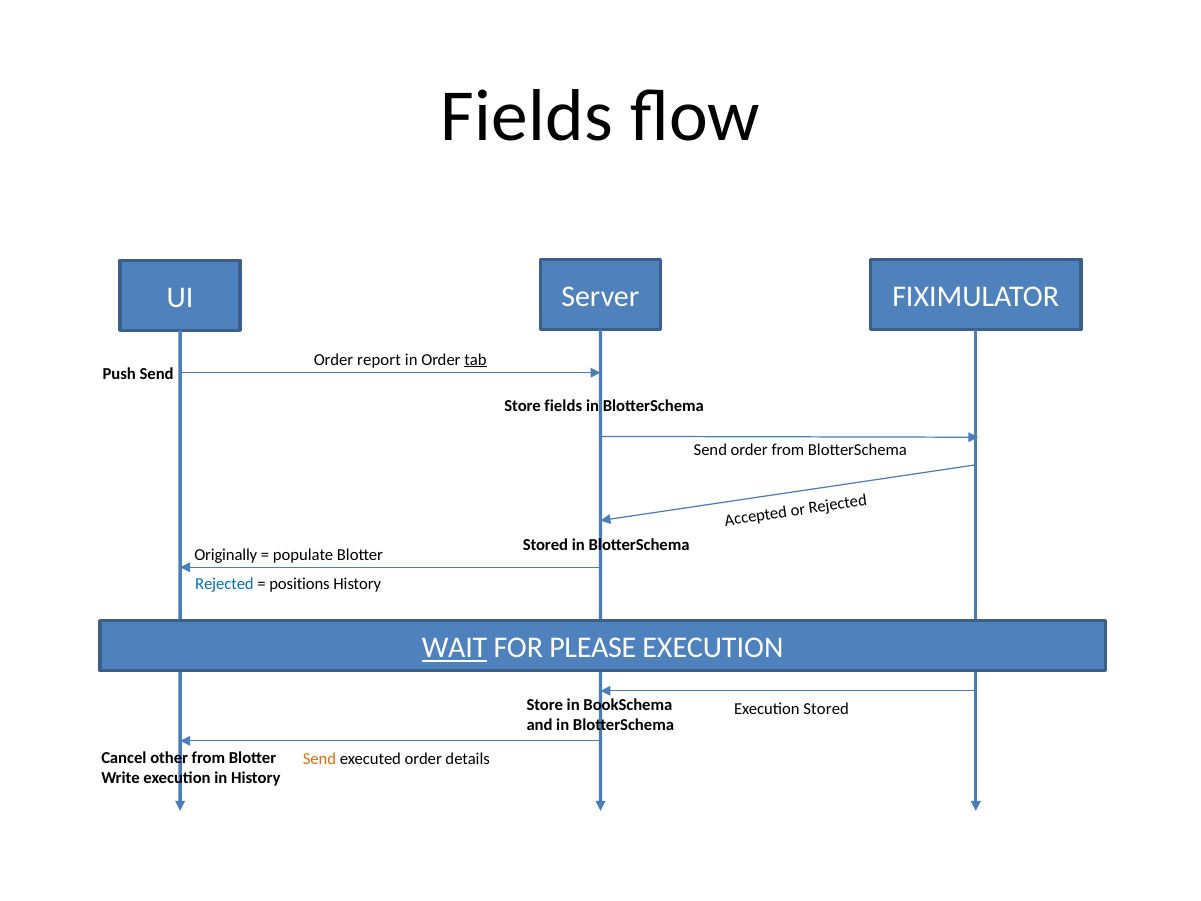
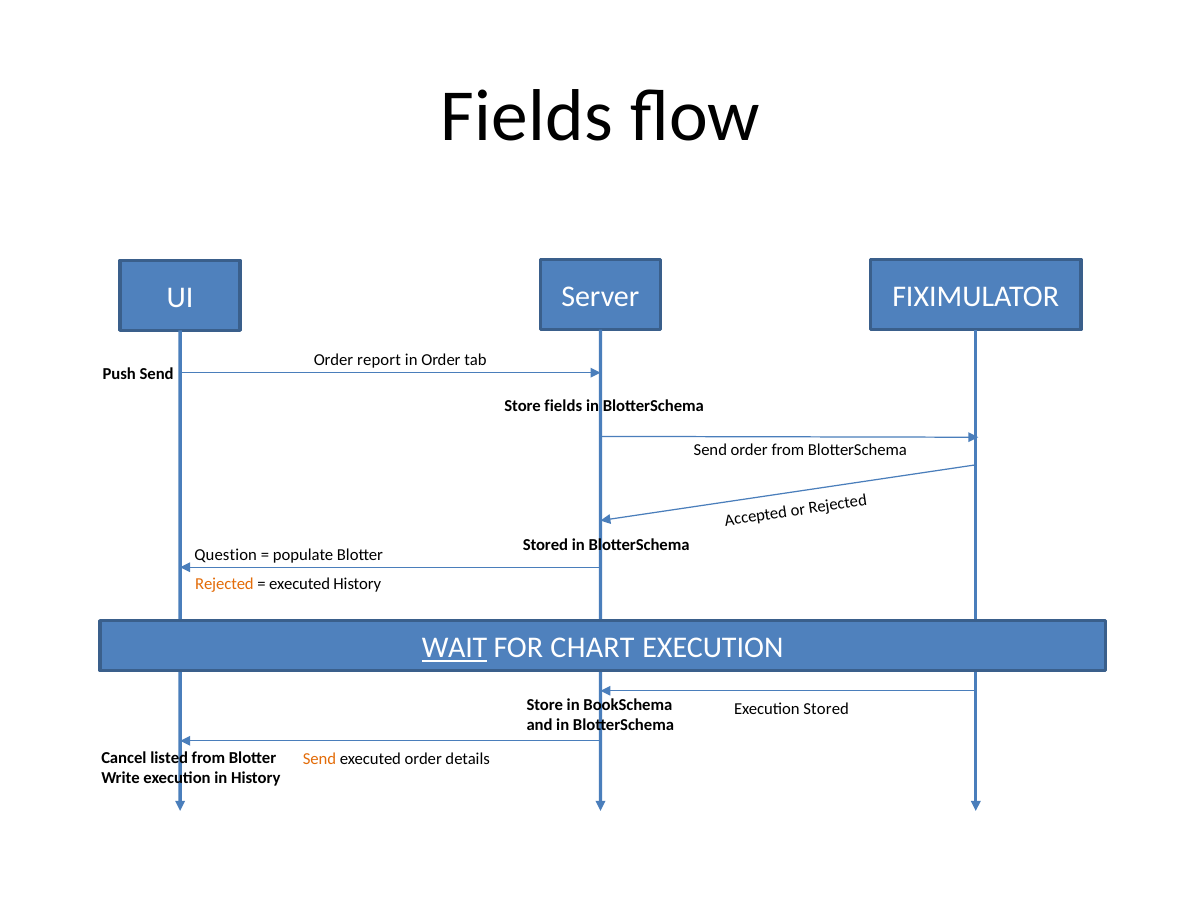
tab underline: present -> none (475, 360)
Originally: Originally -> Question (226, 555)
Rejected colour: blue -> orange (224, 584)
positions: positions -> executed (300, 584)
PLEASE: PLEASE -> CHART (593, 648)
other: other -> listed (169, 758)
